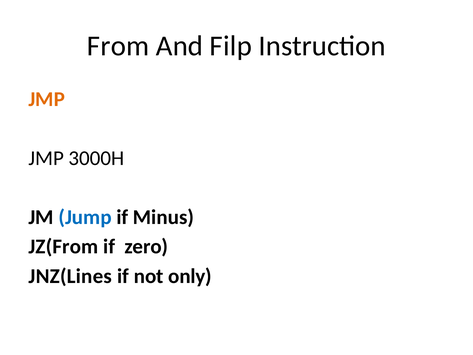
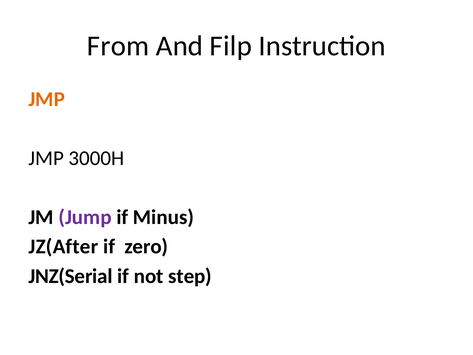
Jump colour: blue -> purple (85, 217)
JZ(From: JZ(From -> JZ(After (63, 246)
JNZ(Lines: JNZ(Lines -> JNZ(Serial (70, 276)
only: only -> step (190, 276)
